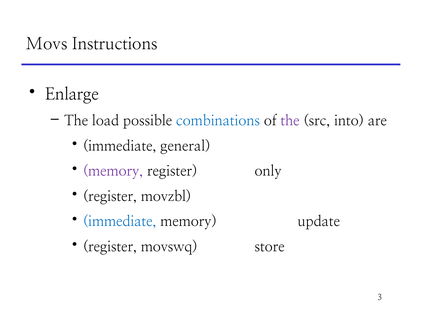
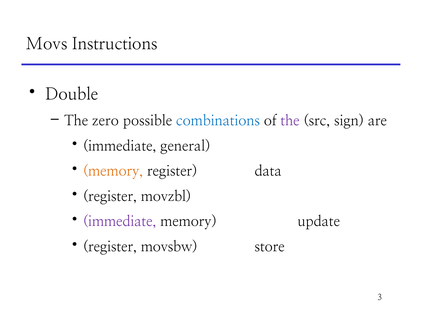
Enlarge: Enlarge -> Double (72, 94)
load: load -> zero (105, 121)
into: into -> sign (349, 121)
memory colour: purple -> orange (113, 171)
only: only -> data (268, 171)
immediate colour: blue -> purple (120, 221)
movswq: movswq -> movsbw (169, 247)
